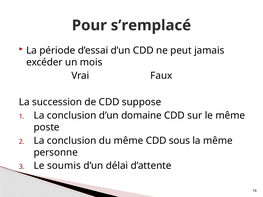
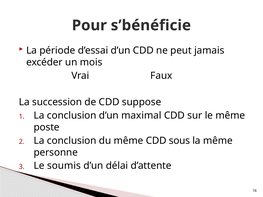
s’remplacé: s’remplacé -> s’bénéficie (151, 25)
domaine: domaine -> maximal (141, 116)
